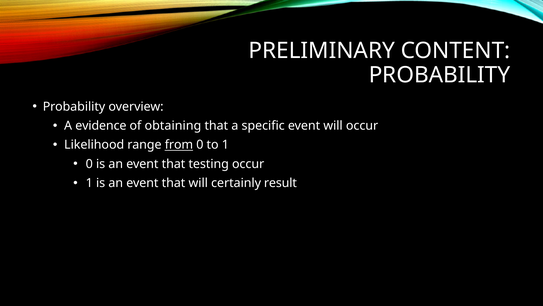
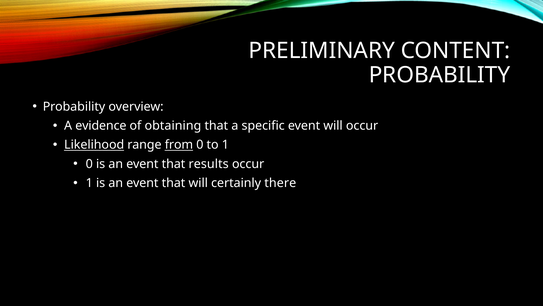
Likelihood underline: none -> present (94, 145)
testing: testing -> results (209, 164)
result: result -> there (280, 183)
